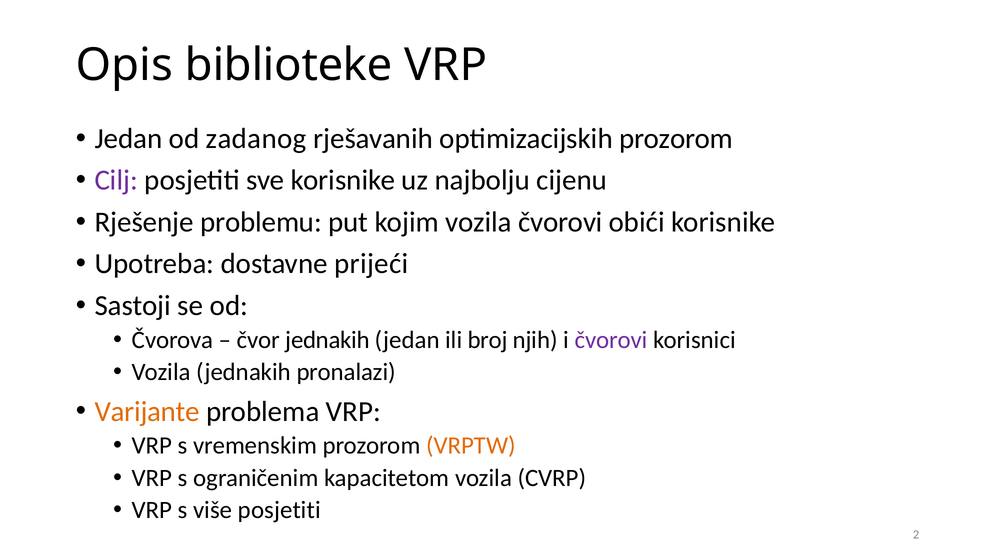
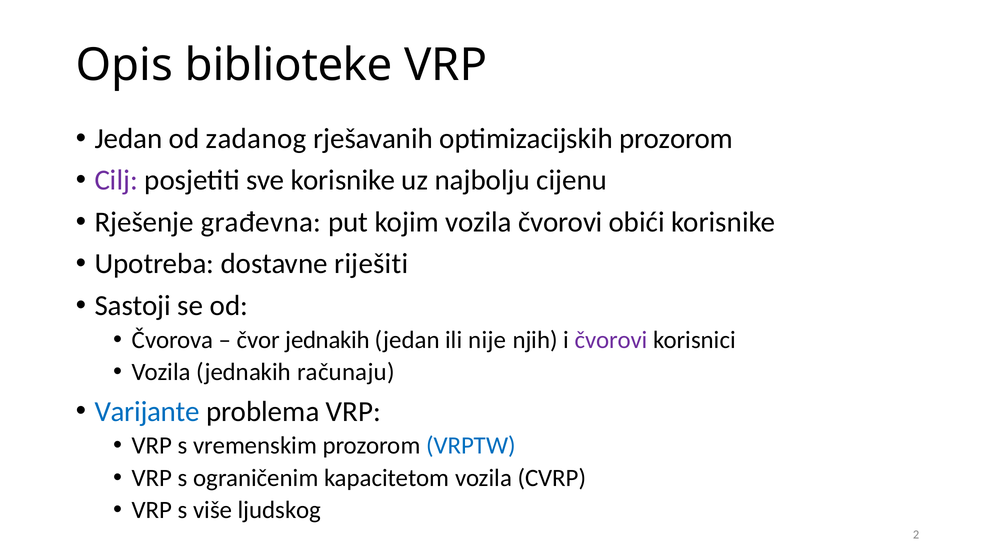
problemu: problemu -> građevna (261, 222)
prijeći: prijeći -> riješiti (371, 264)
broj: broj -> nije (487, 340)
pronalazi: pronalazi -> računaju (346, 372)
Varijante colour: orange -> blue (147, 411)
VRPTW colour: orange -> blue (471, 445)
više posjetiti: posjetiti -> ljudskog (279, 510)
